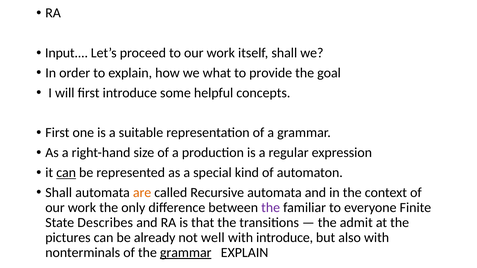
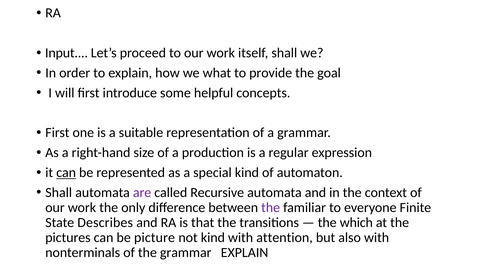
are colour: orange -> purple (142, 193)
admit: admit -> which (356, 223)
already: already -> picture (155, 238)
not well: well -> kind (213, 238)
with introduce: introduce -> attention (285, 238)
grammar underline: present -> none (186, 253)
